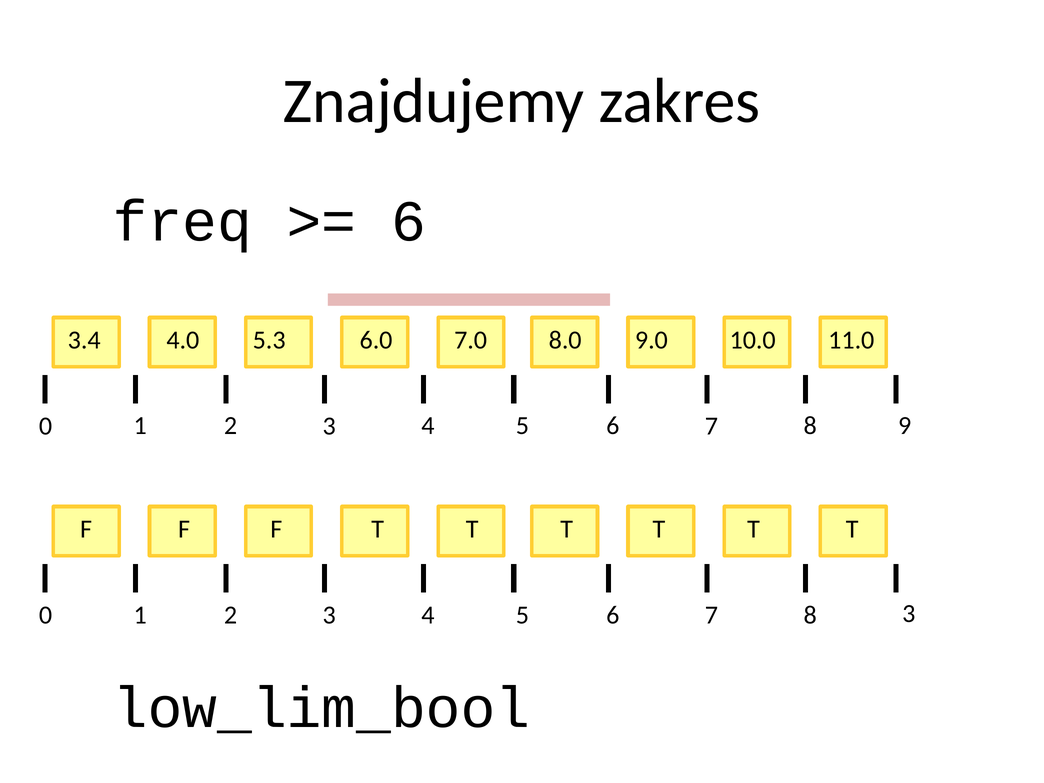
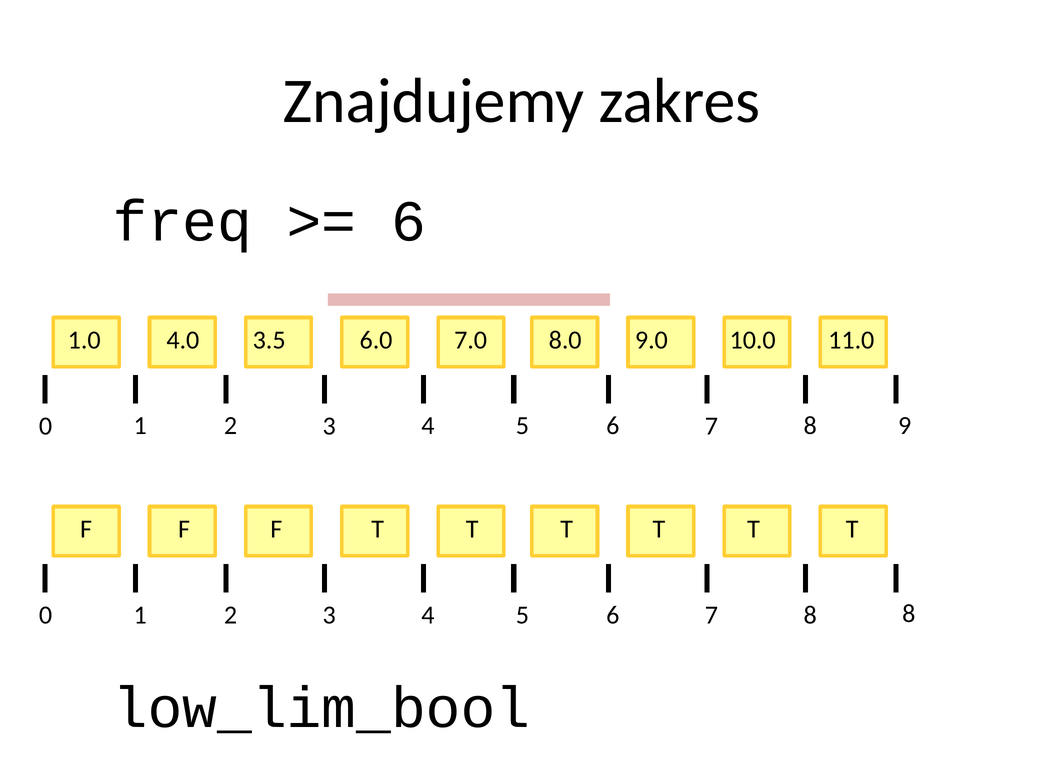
3.4: 3.4 -> 1.0 (84, 340)
5.3: 5.3 -> 3.5 (269, 340)
8 3: 3 -> 8 (909, 614)
